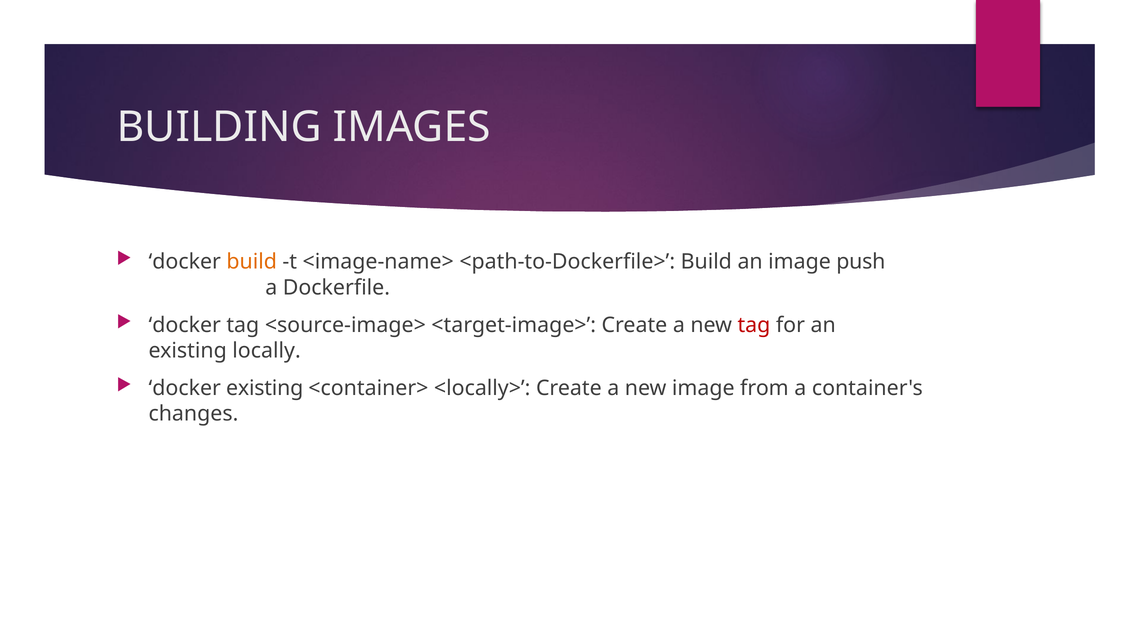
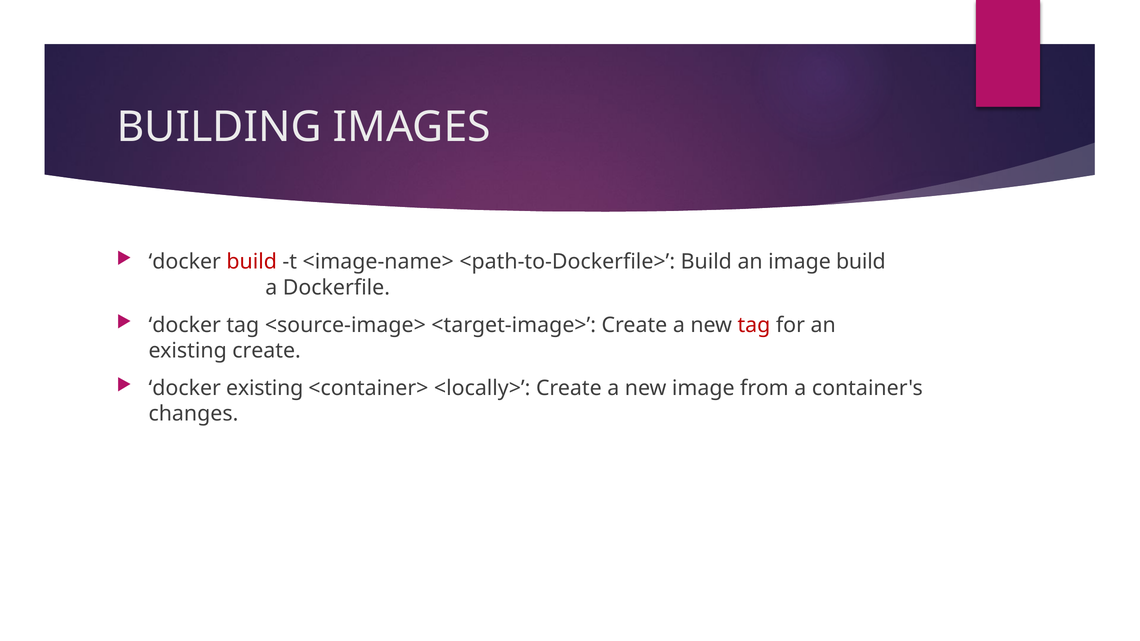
build colour: orange -> red (252, 262)
image push: push -> build (861, 262)
existing locally: locally -> create (267, 351)
